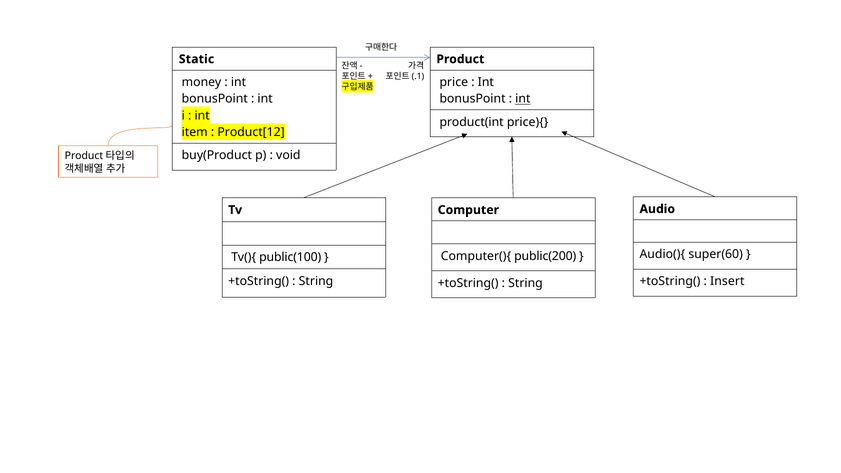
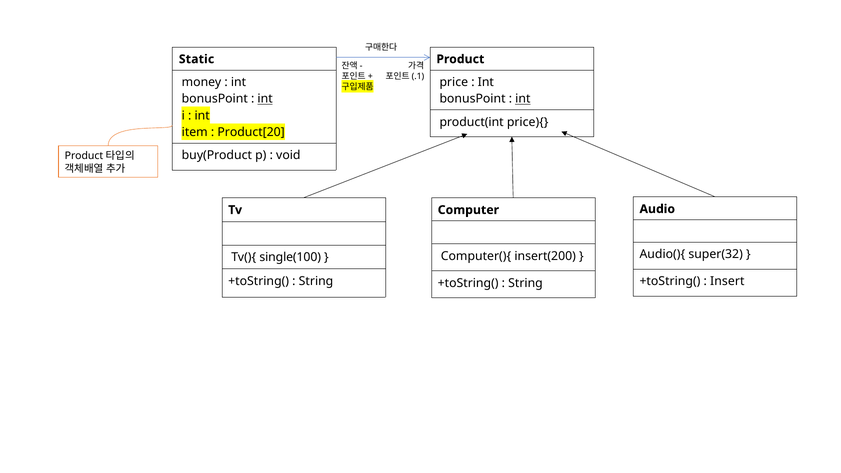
int underline: none -> present (265, 99)
Product[12: Product[12 -> Product[20 (251, 132)
super(60: super(60 -> super(32 (716, 254)
public(200: public(200 -> insert(200 (545, 256)
public(100: public(100 -> single(100 (290, 257)
